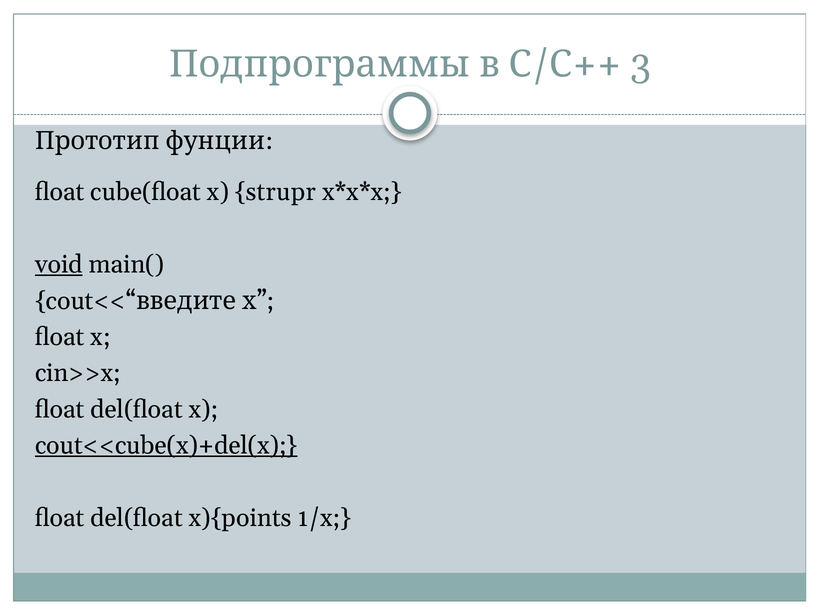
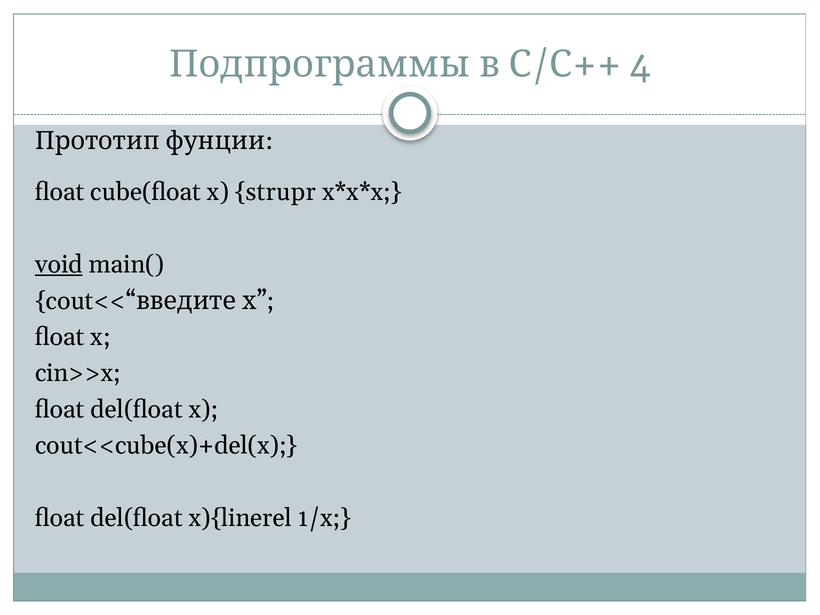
3: 3 -> 4 (641, 65)
cout<<cube(x)+del(x underline: present -> none (166, 446)
x){points: x){points -> x){linerel (240, 518)
